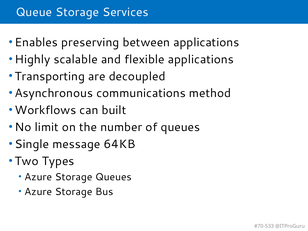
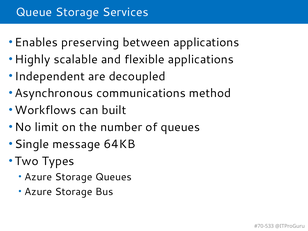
Transporting: Transporting -> Independent (50, 76)
